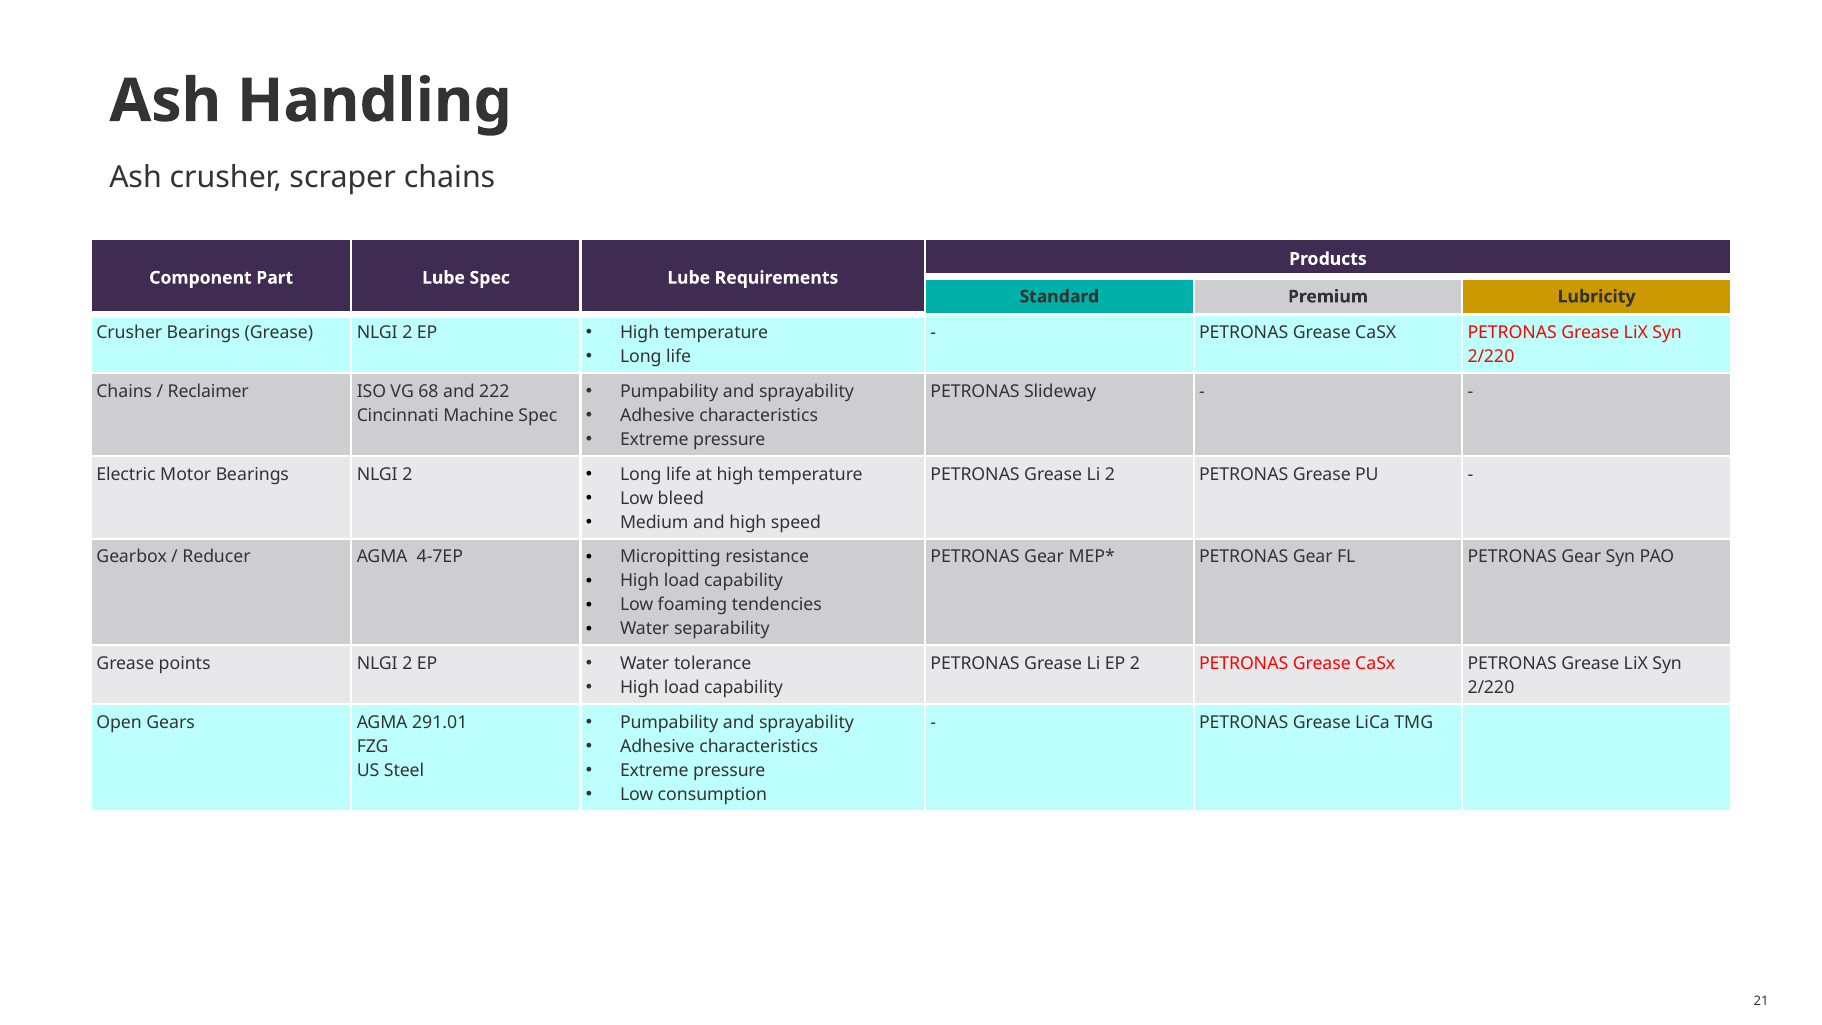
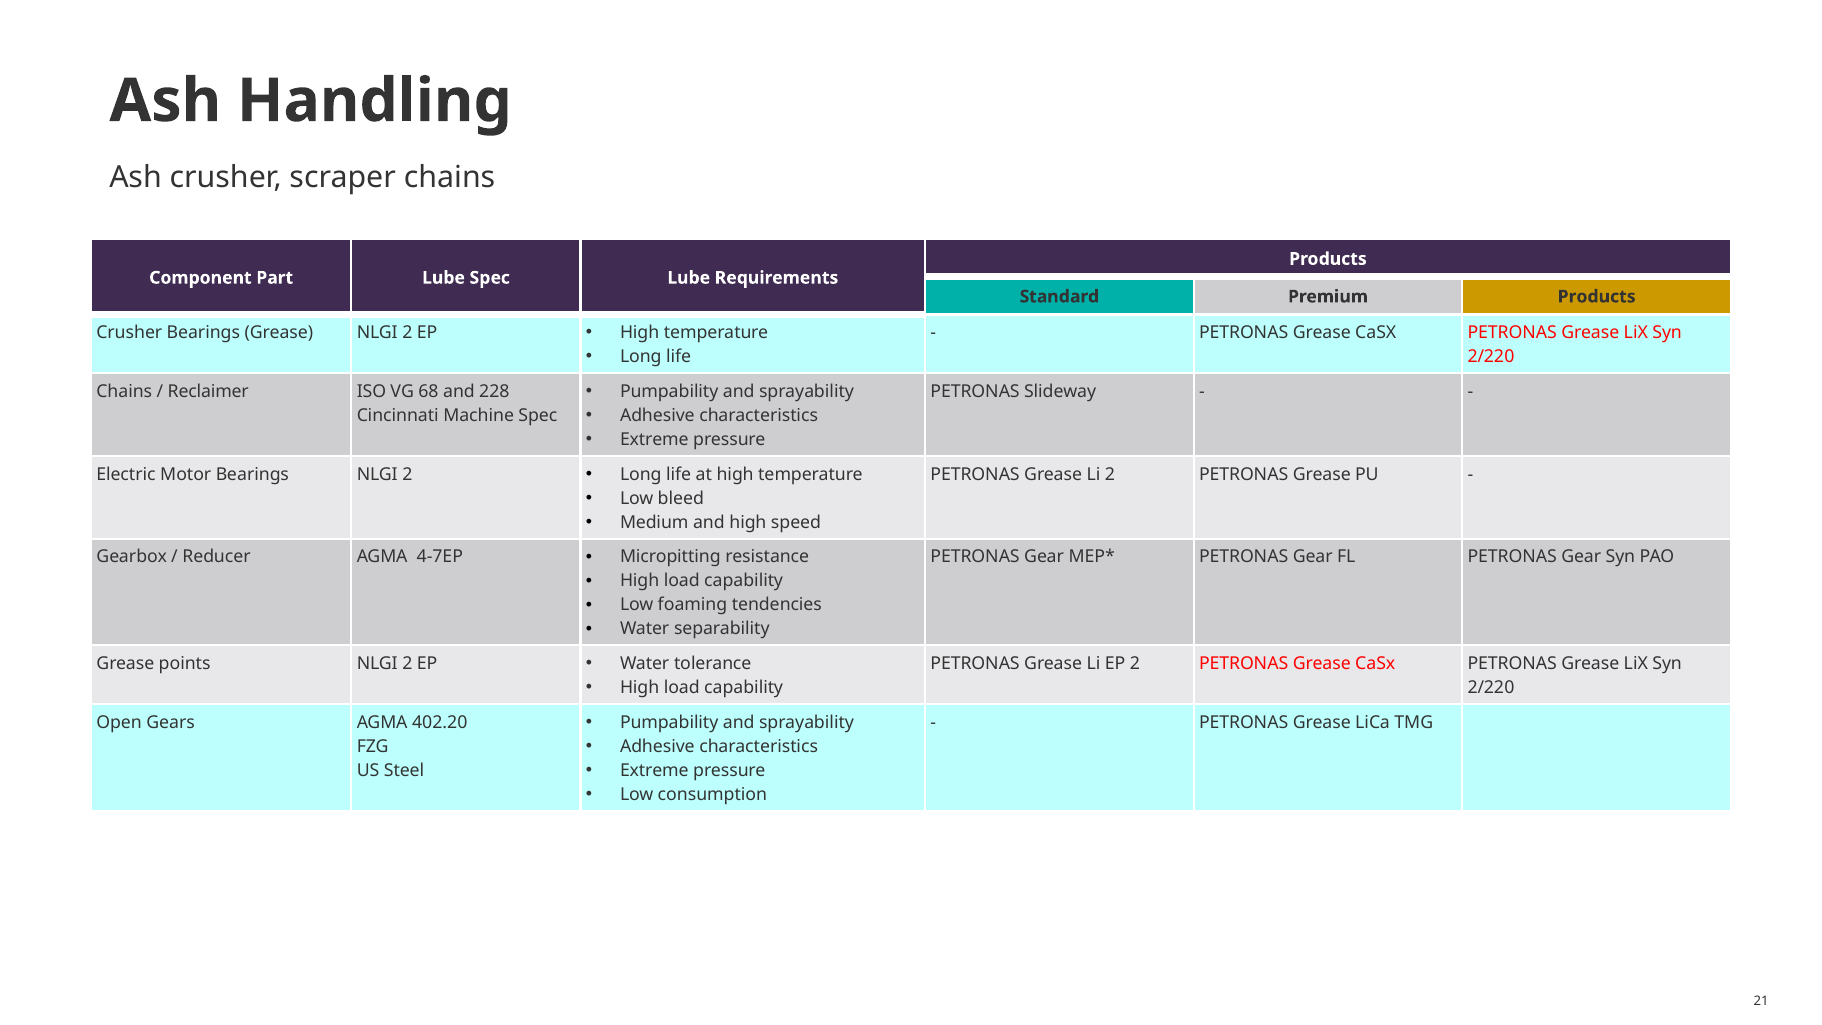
Premium Lubricity: Lubricity -> Products (1597, 297)
222: 222 -> 228 (494, 392)
291.01: 291.01 -> 402.20 (440, 722)
